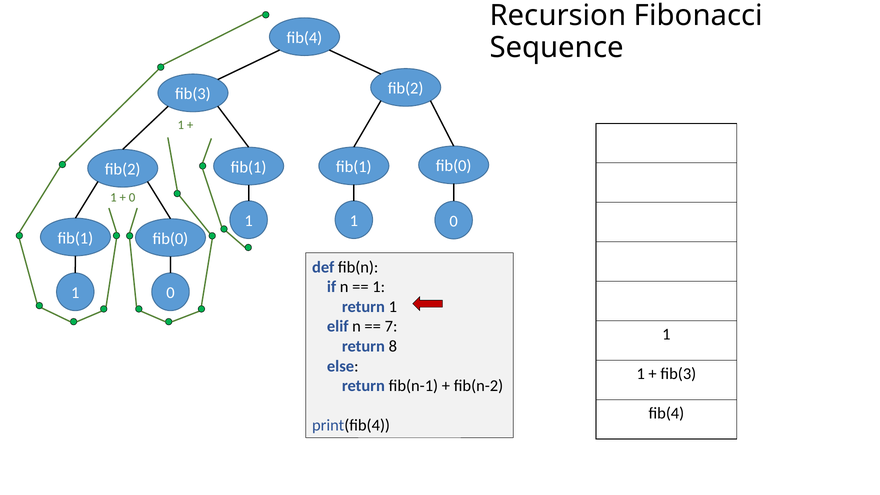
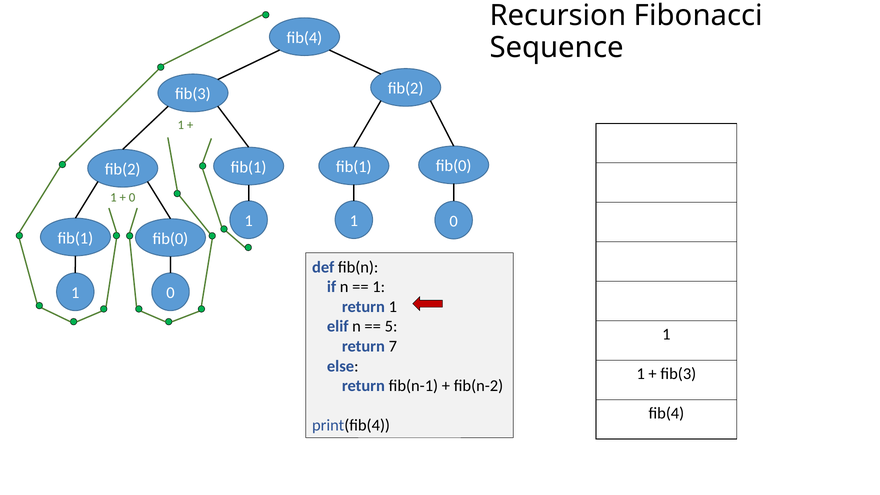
7: 7 -> 5 (391, 327)
8: 8 -> 7 (393, 346)
